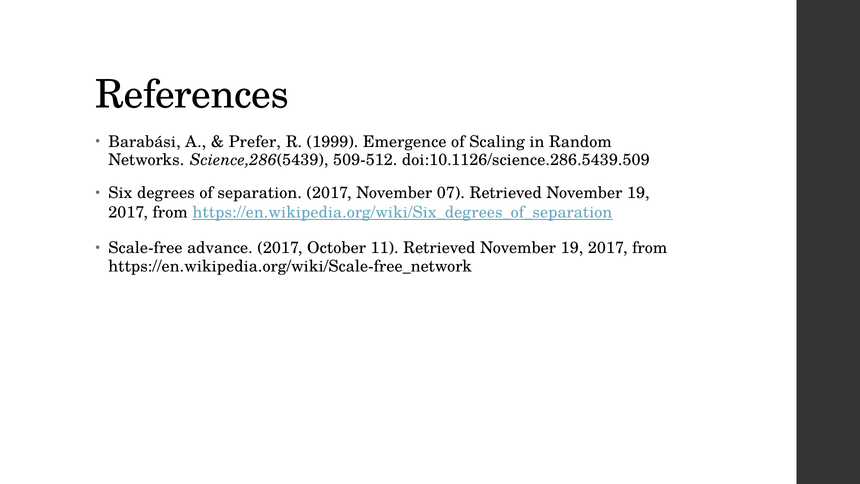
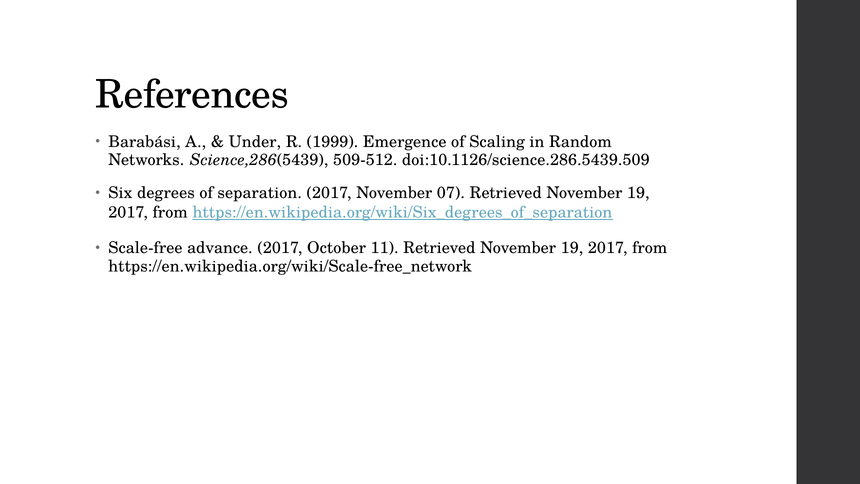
Prefer: Prefer -> Under (255, 142)
